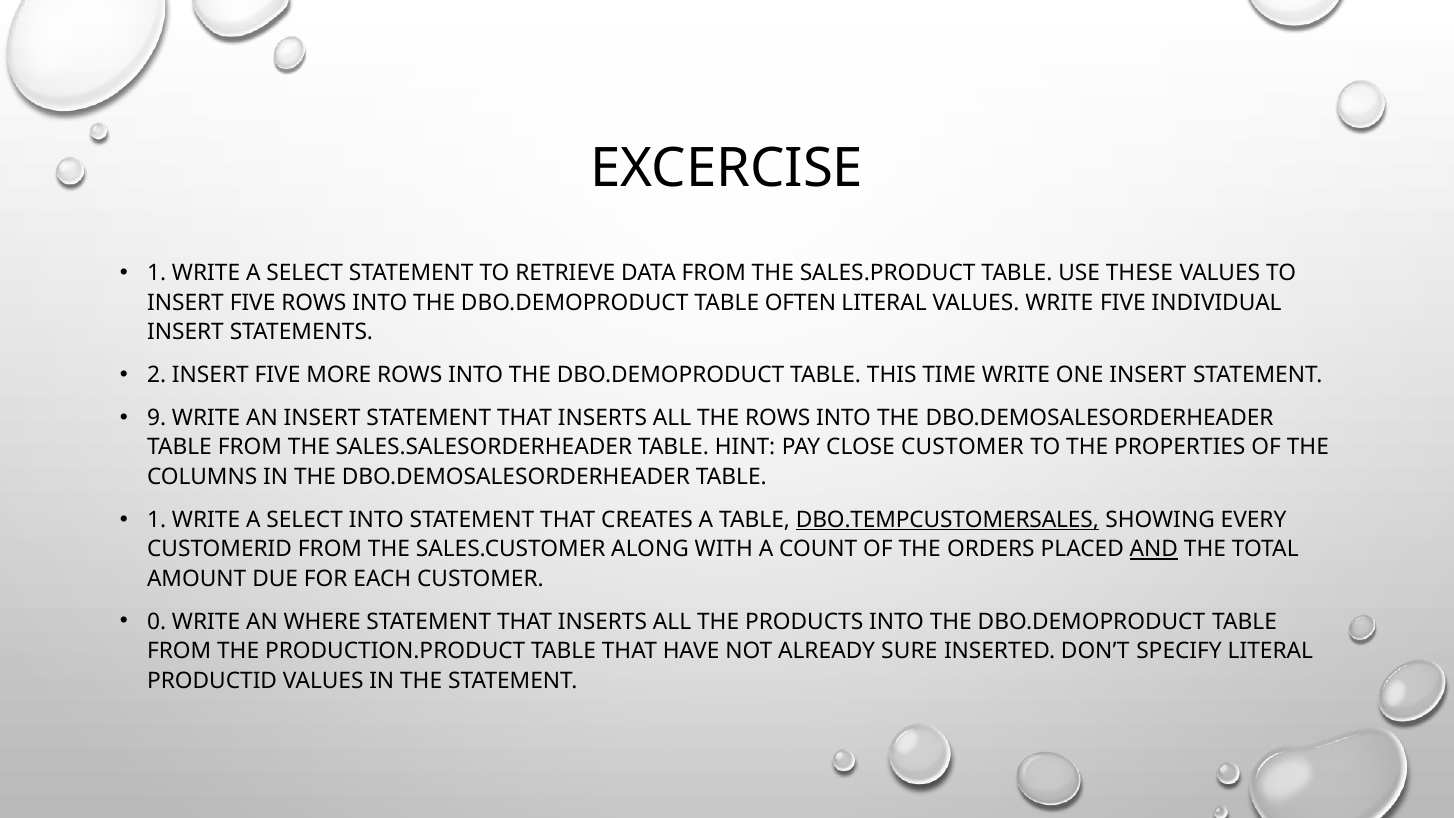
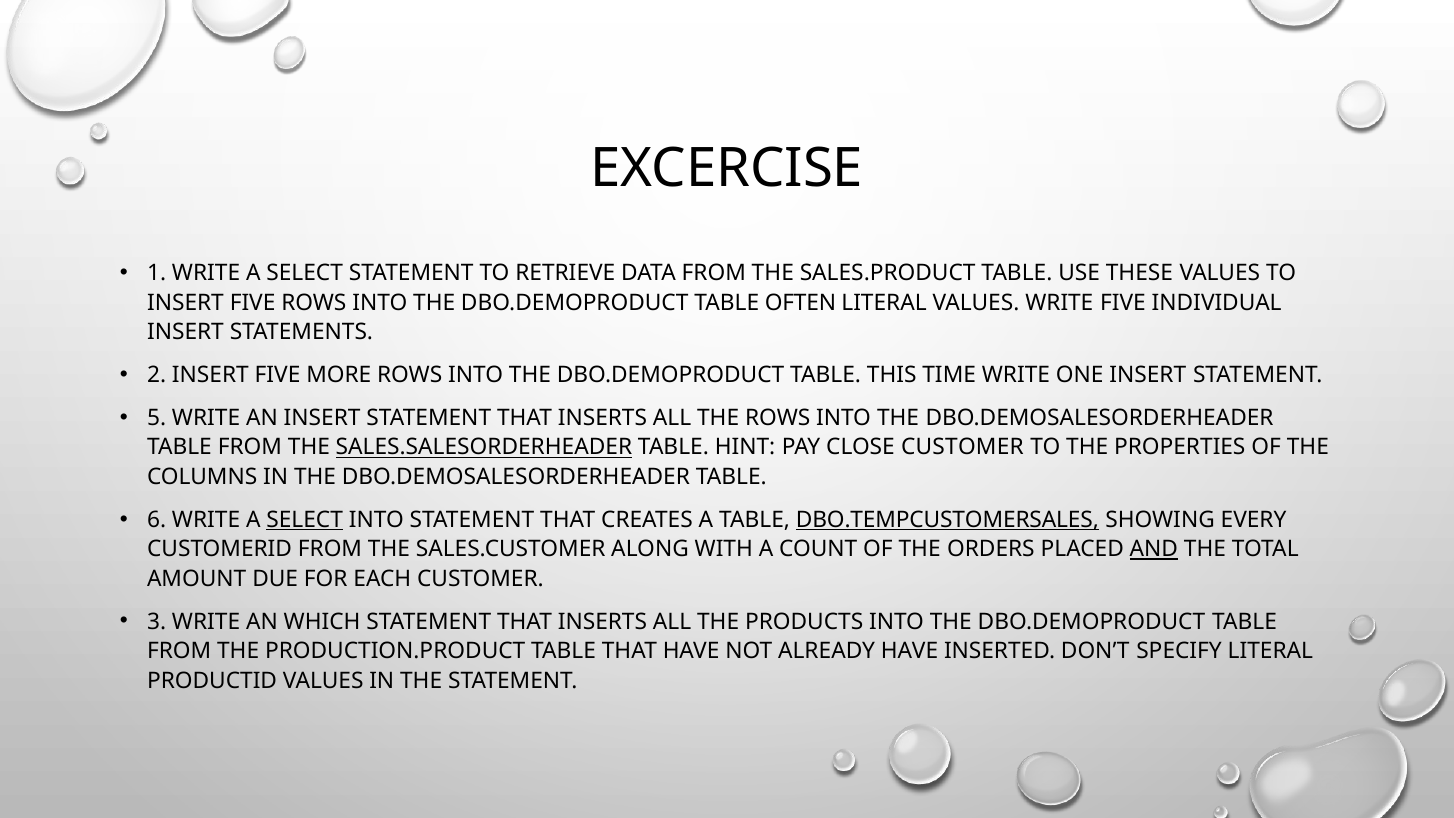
9: 9 -> 5 (157, 418)
SALES.SALESORDERHEADER underline: none -> present (484, 447)
1: 1 -> 6 (157, 520)
SELECT underline: none -> present (305, 520)
0: 0 -> 3 (157, 622)
WHERE: WHERE -> WHICH (322, 622)
ALREADY SURE: SURE -> HAVE (909, 651)
